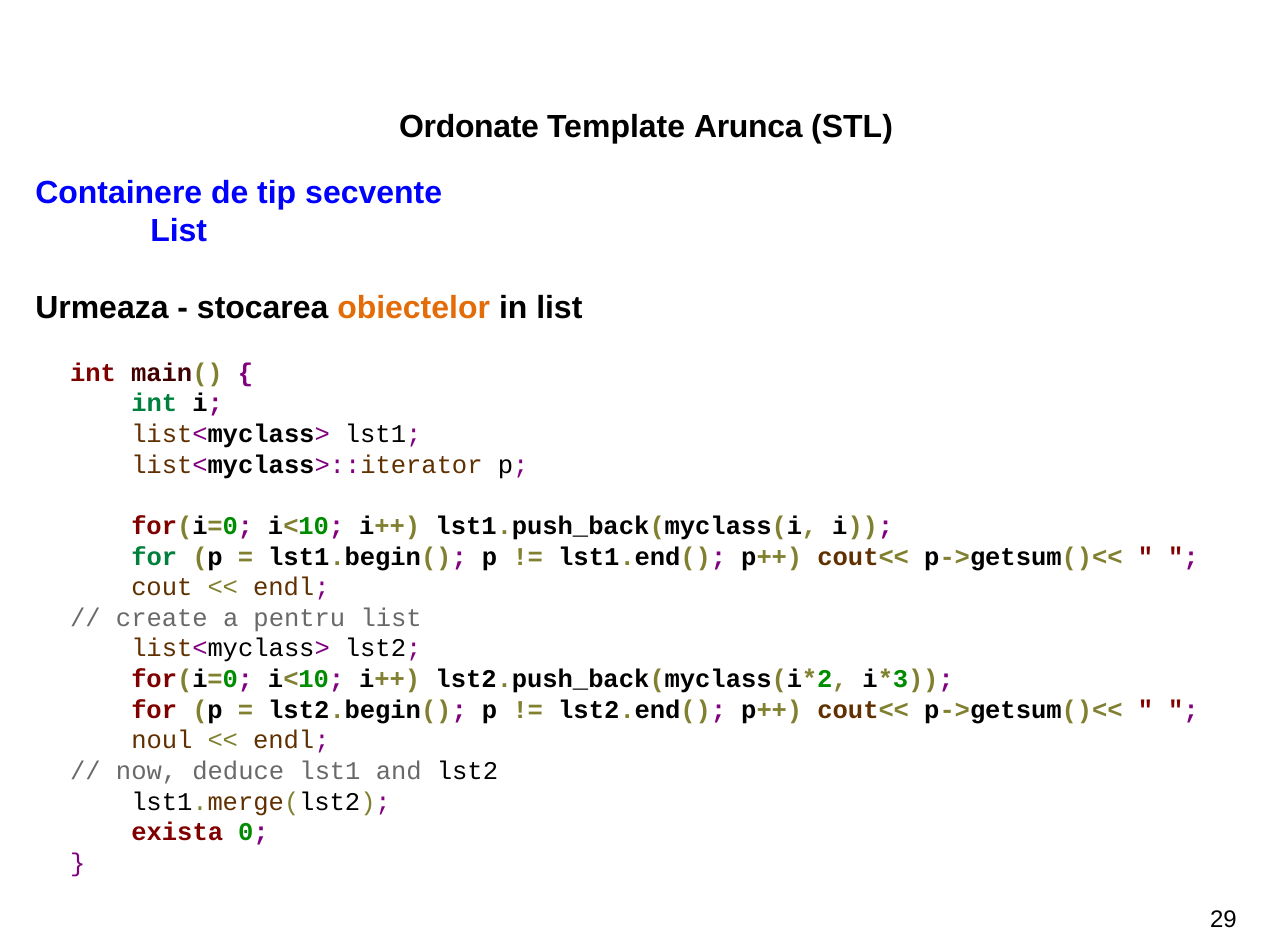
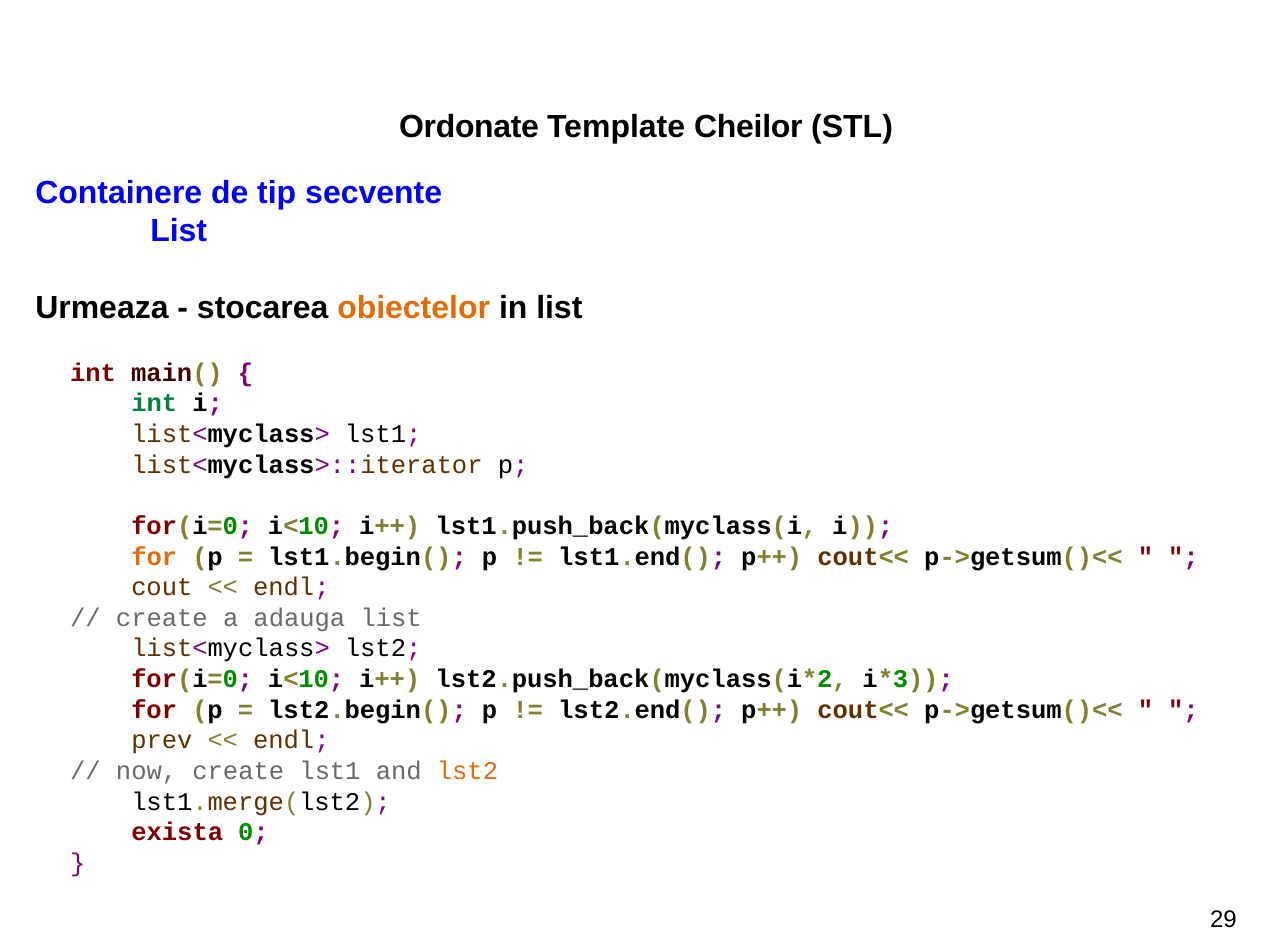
Arunca: Arunca -> Cheilor (748, 127)
for colour: green -> orange (154, 557)
pentru: pentru -> adauga (299, 618)
noul: noul -> prev (162, 740)
now deduce: deduce -> create (238, 771)
lst2 colour: black -> orange (468, 771)
